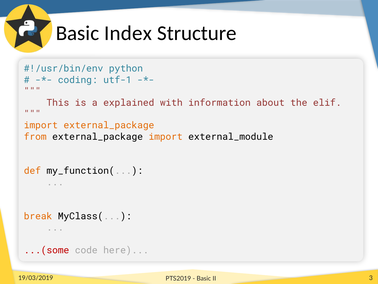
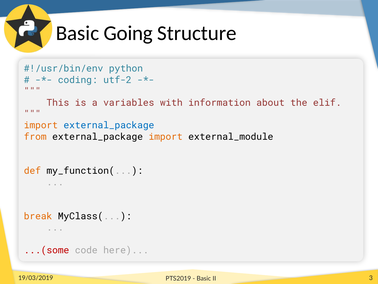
Index: Index -> Going (128, 33)
utf-1: utf-1 -> utf-2 (117, 80)
explained: explained -> variables (129, 102)
external_package colour: orange -> blue (109, 125)
